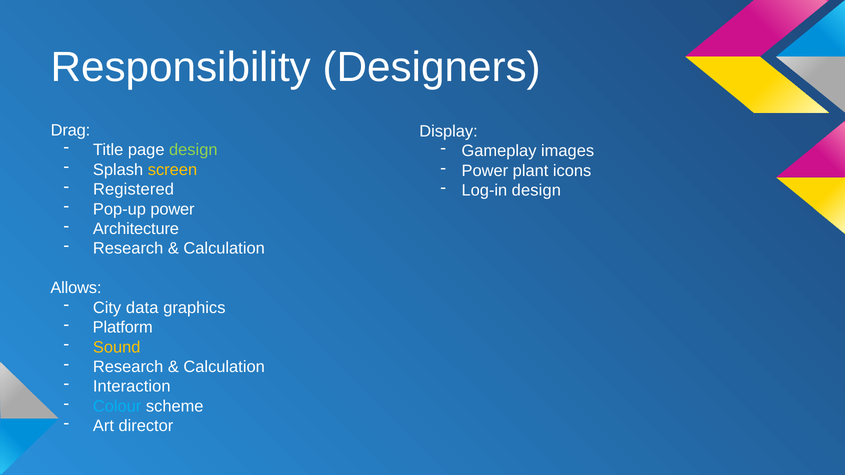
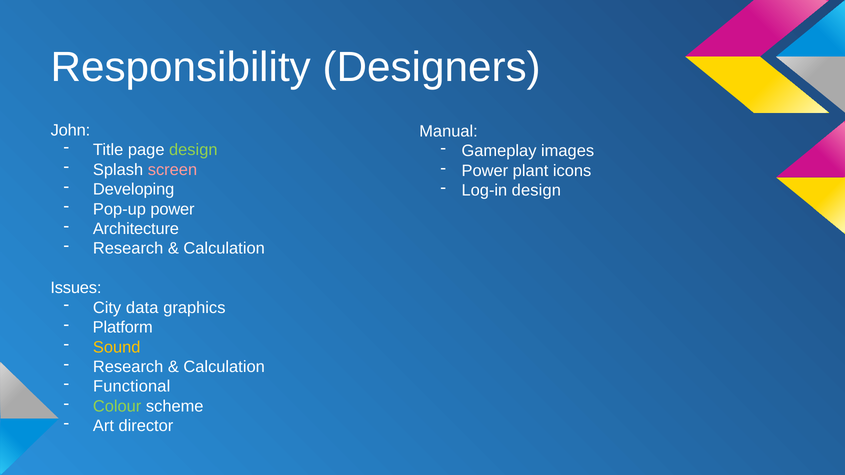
Drag: Drag -> John (70, 130)
Display: Display -> Manual (449, 131)
screen colour: yellow -> pink (172, 170)
Registered: Registered -> Developing (134, 190)
Allows: Allows -> Issues (76, 288)
Interaction: Interaction -> Functional (132, 387)
Colour colour: light blue -> light green (117, 407)
